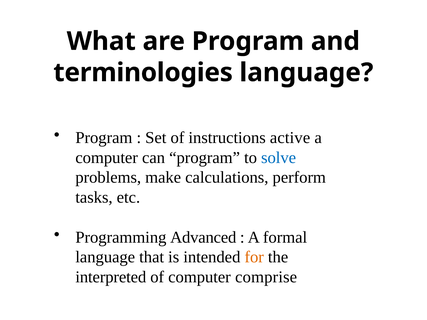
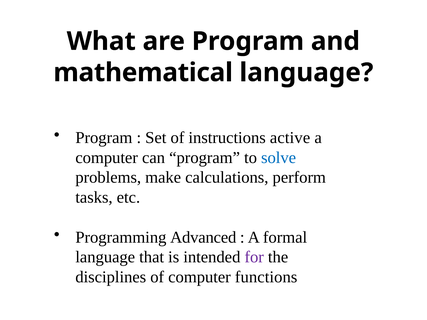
terminologies: terminologies -> mathematical (143, 73)
for colour: orange -> purple (254, 257)
interpreted: interpreted -> disciplines (111, 277)
comprise: comprise -> functions (266, 277)
